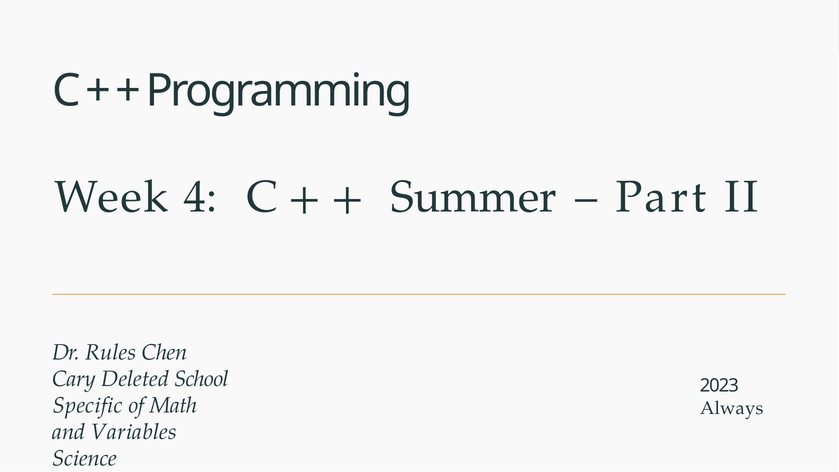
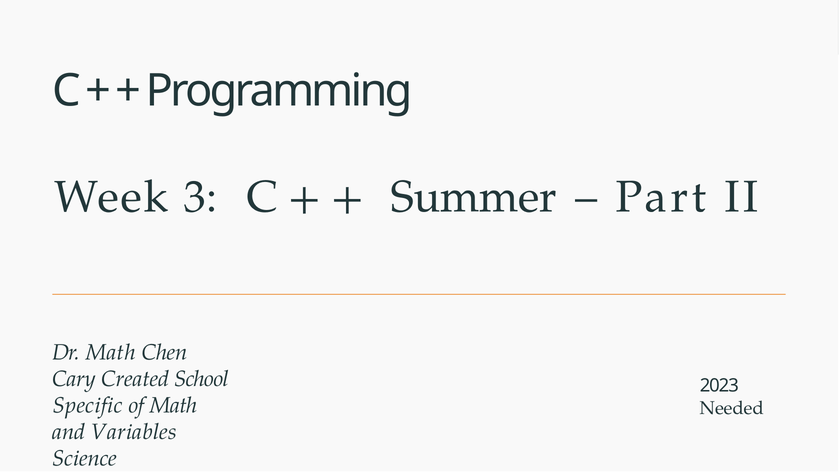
4: 4 -> 3 (201, 197)
Dr Rules: Rules -> Math (111, 353)
Deleted: Deleted -> Created (135, 379)
Always: Always -> Needed (732, 408)
